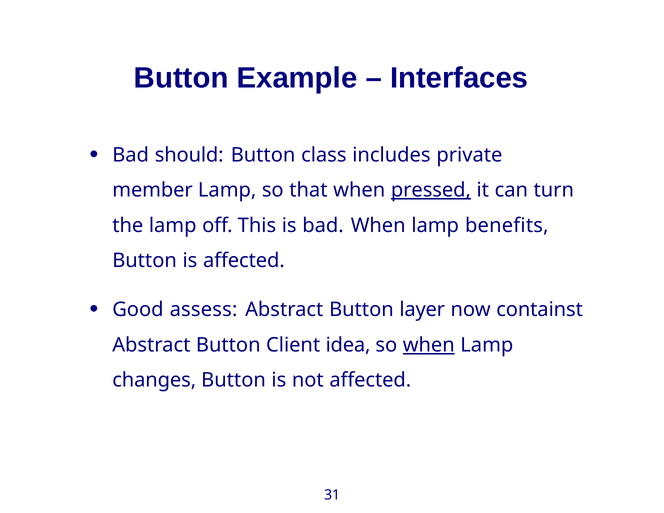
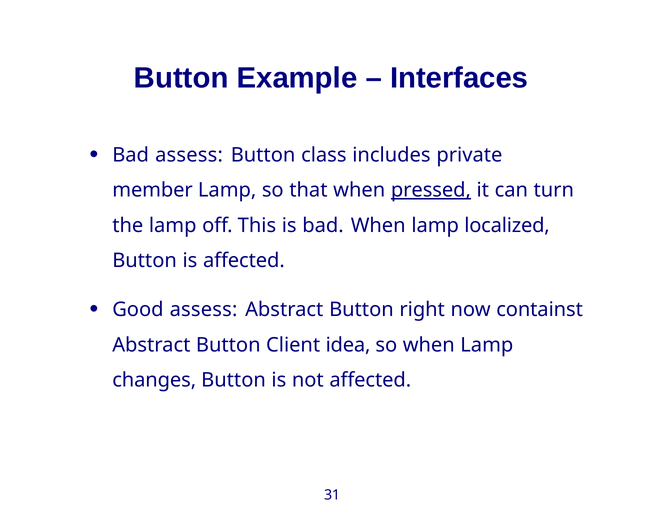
Bad should: should -> assess (189, 155)
benefits: benefits -> localized (507, 225)
layer: layer -> right (422, 310)
when underline: present -> none (429, 345)
